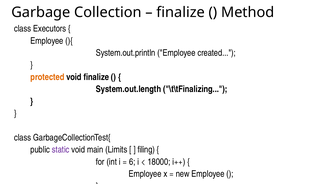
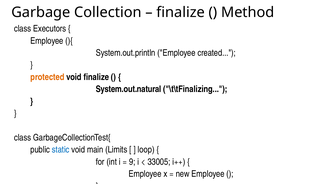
System.out.length: System.out.length -> System.out.natural (129, 89)
static colour: purple -> blue (61, 150)
filing: filing -> loop (146, 150)
6: 6 -> 9 (132, 162)
18000: 18000 -> 33005 (159, 162)
